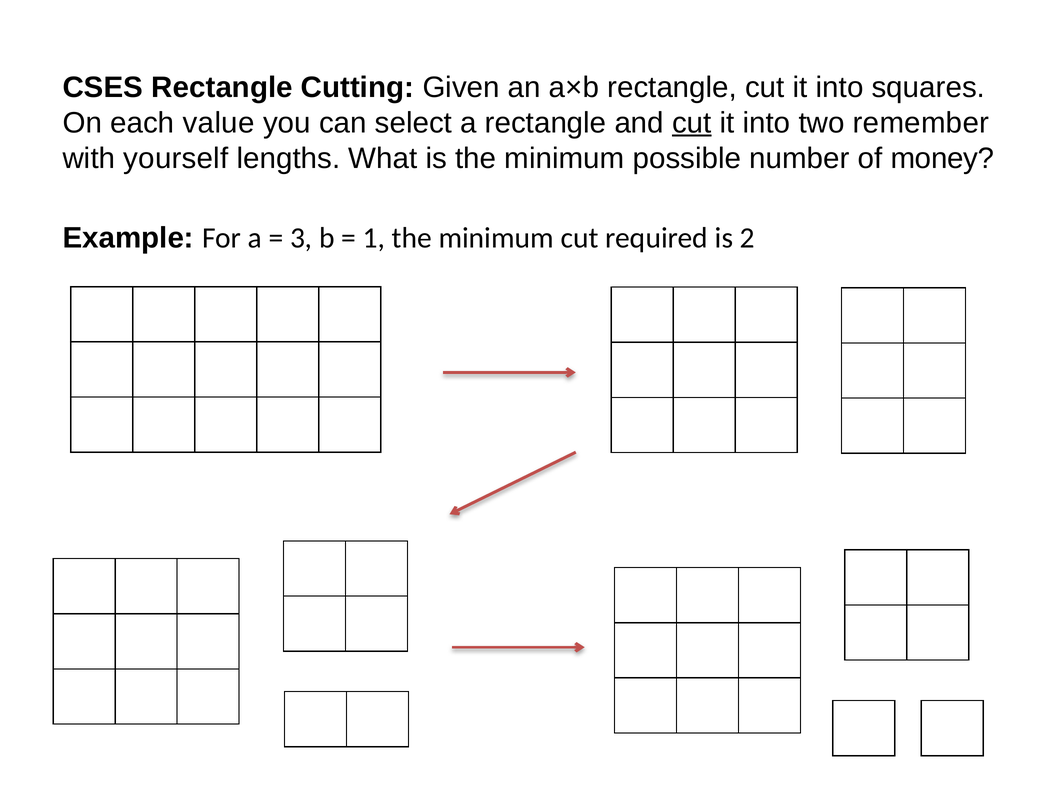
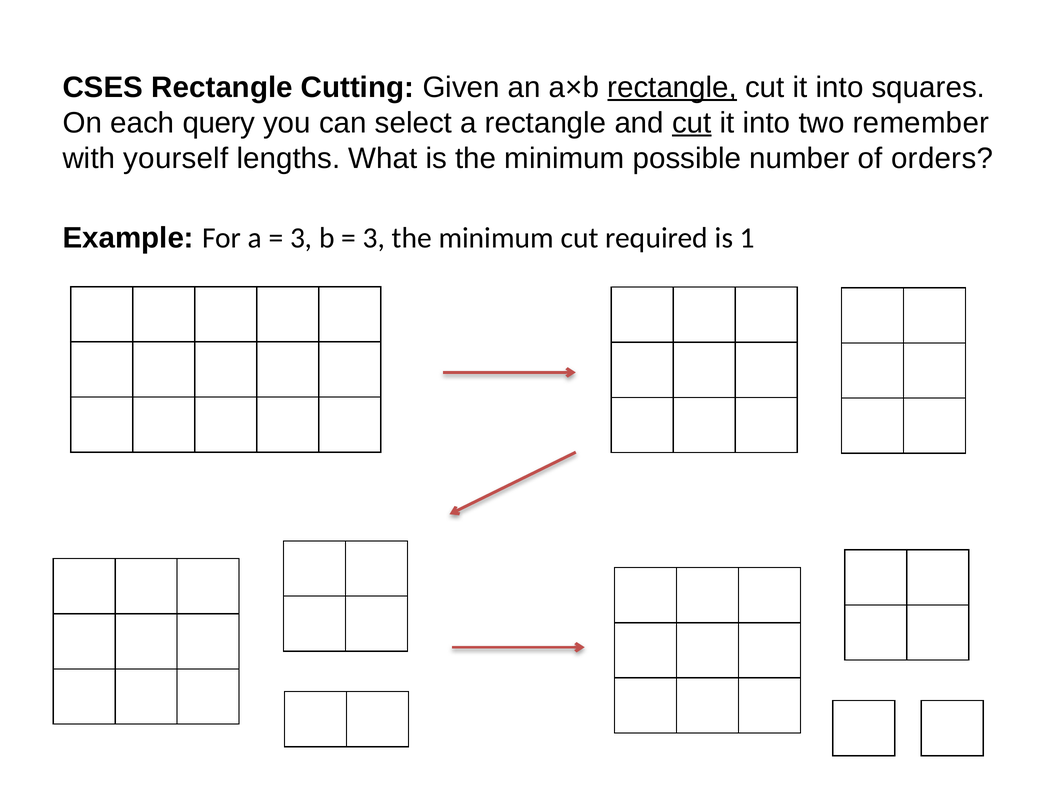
rectangle underline: none -> present (672, 87)
value: value -> query (219, 123)
money: money -> orders (942, 158)
1: 1 -> 3 (374, 238)
2: 2 -> 1 (747, 238)
